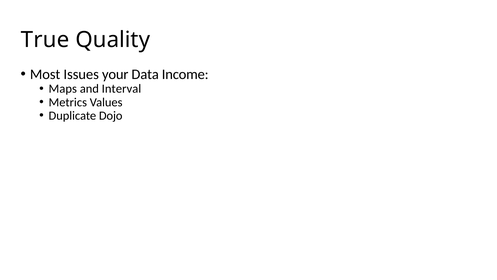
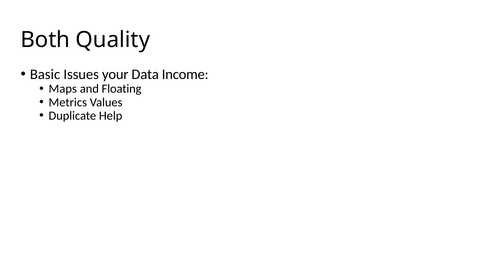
True: True -> Both (45, 40)
Most: Most -> Basic (45, 74)
Interval: Interval -> Floating (122, 89)
Dojo: Dojo -> Help (111, 115)
